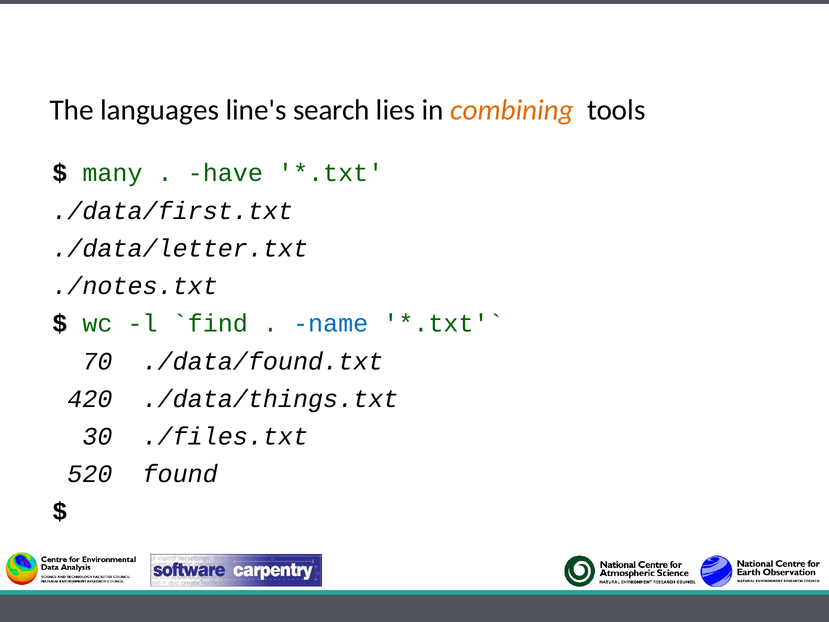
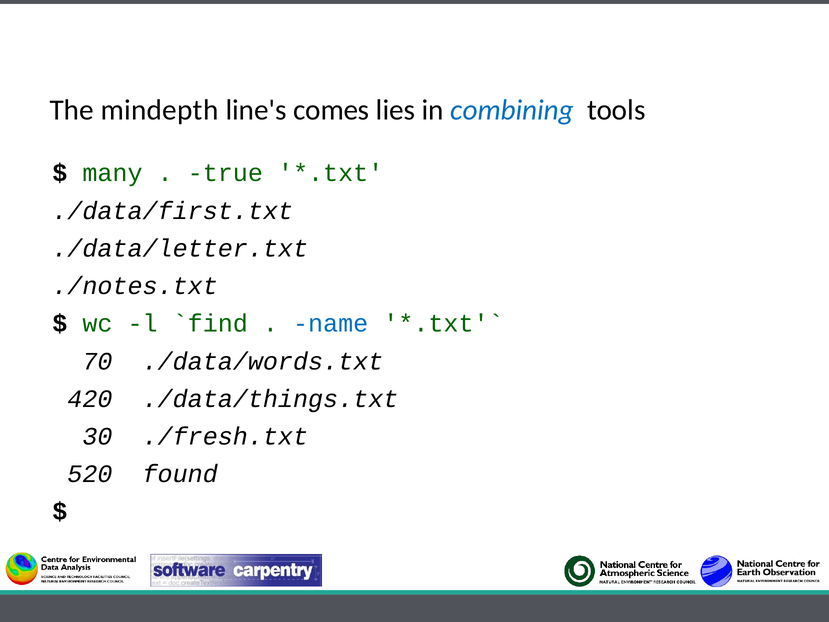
languages: languages -> mindepth (159, 110)
search: search -> comes (331, 110)
combining colour: orange -> blue (512, 110)
have: have -> true (225, 173)
./data/found.txt: ./data/found.txt -> ./data/words.txt (263, 361)
./files.txt: ./files.txt -> ./fresh.txt (225, 436)
